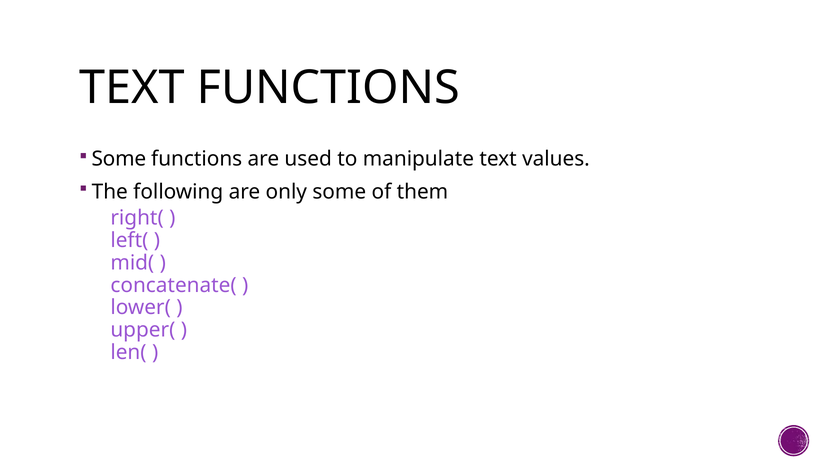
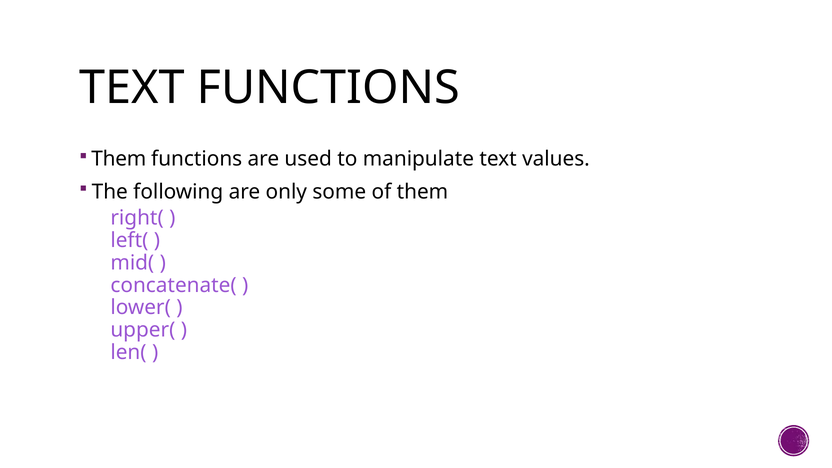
Some: Some -> Them (119, 159)
